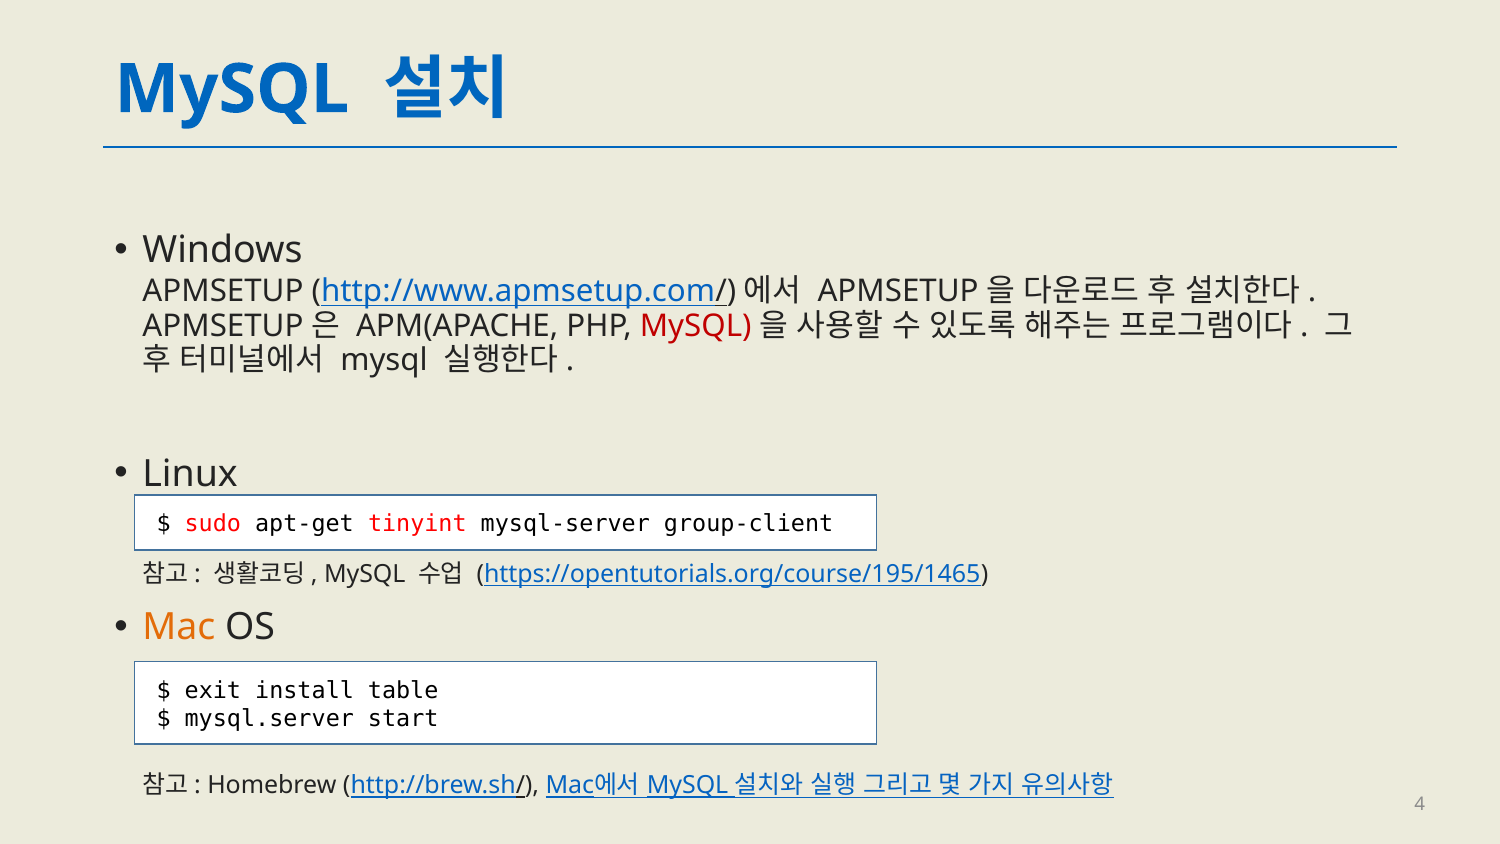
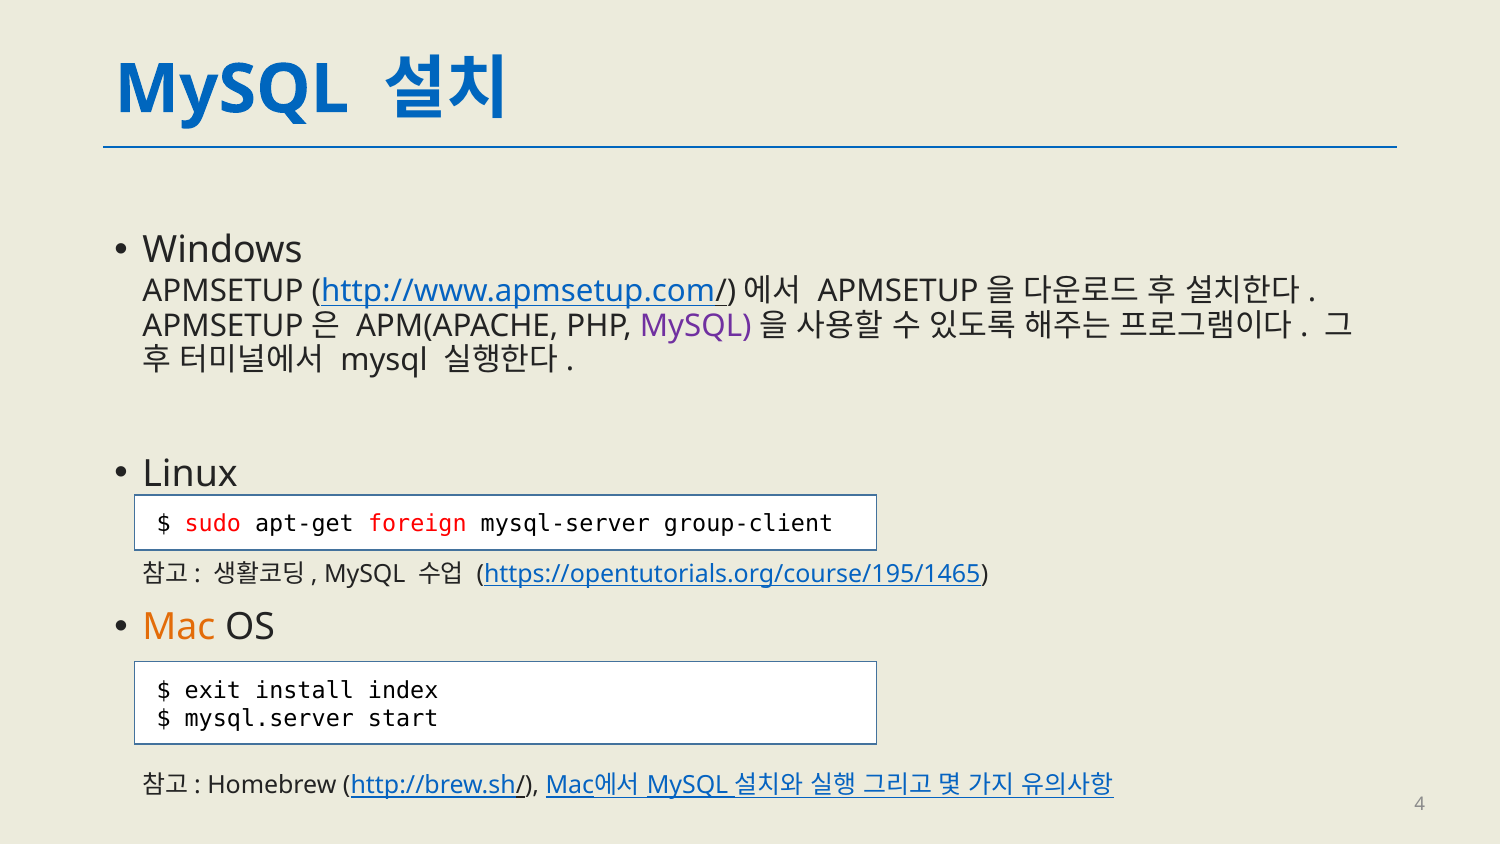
MySQL colour: red -> purple (696, 326)
tinyint: tinyint -> foreign (417, 524)
table: table -> index (403, 690)
